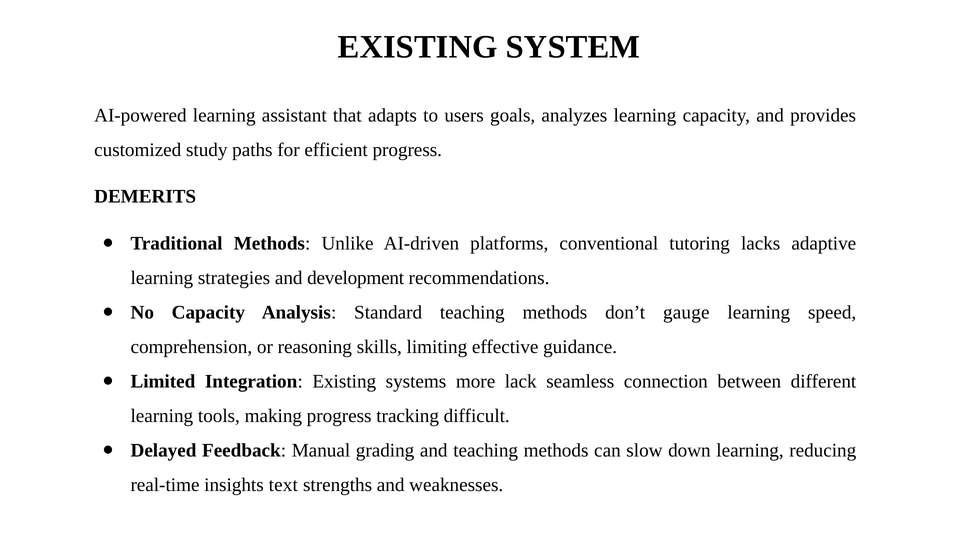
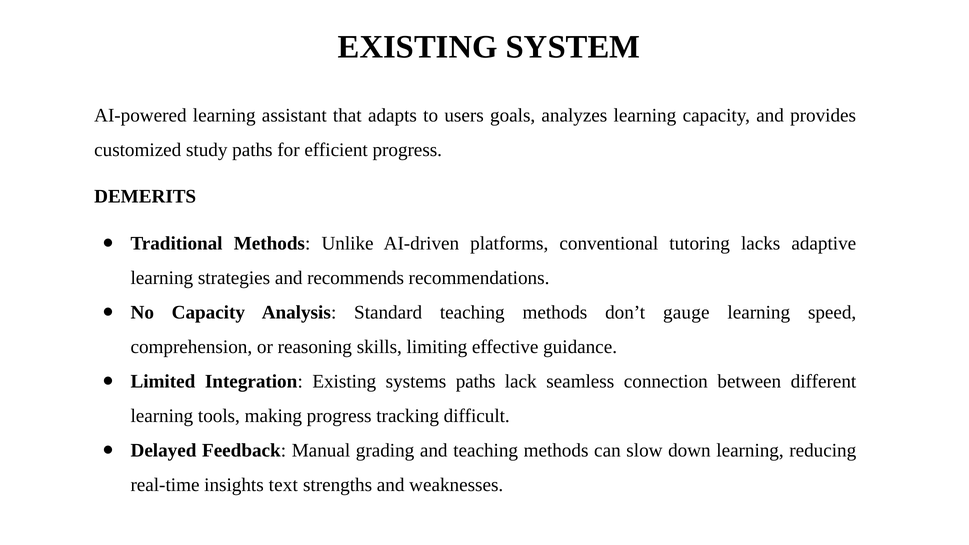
development: development -> recommends (356, 278)
systems more: more -> paths (476, 381)
